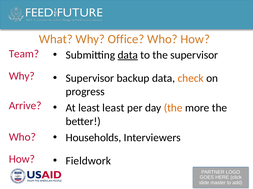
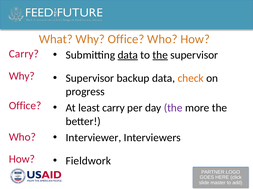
the underline: none -> present (160, 55)
Team: Team -> Carry (24, 54)
Arrive: Arrive -> Office (25, 106)
least least: least -> carry (114, 108)
the colour: orange -> purple (173, 108)
Households: Households -> Interviewer (93, 138)
